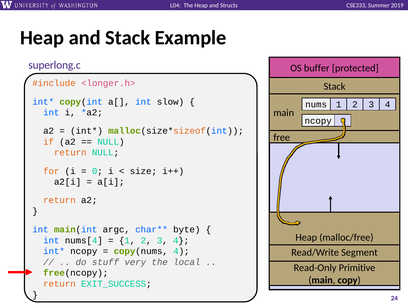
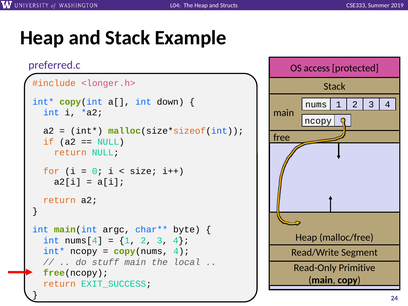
superlong.c: superlong.c -> preferred.c (54, 65)
buffer: buffer -> access (317, 68)
slow: slow -> down (170, 102)
stuff very: very -> main (135, 262)
